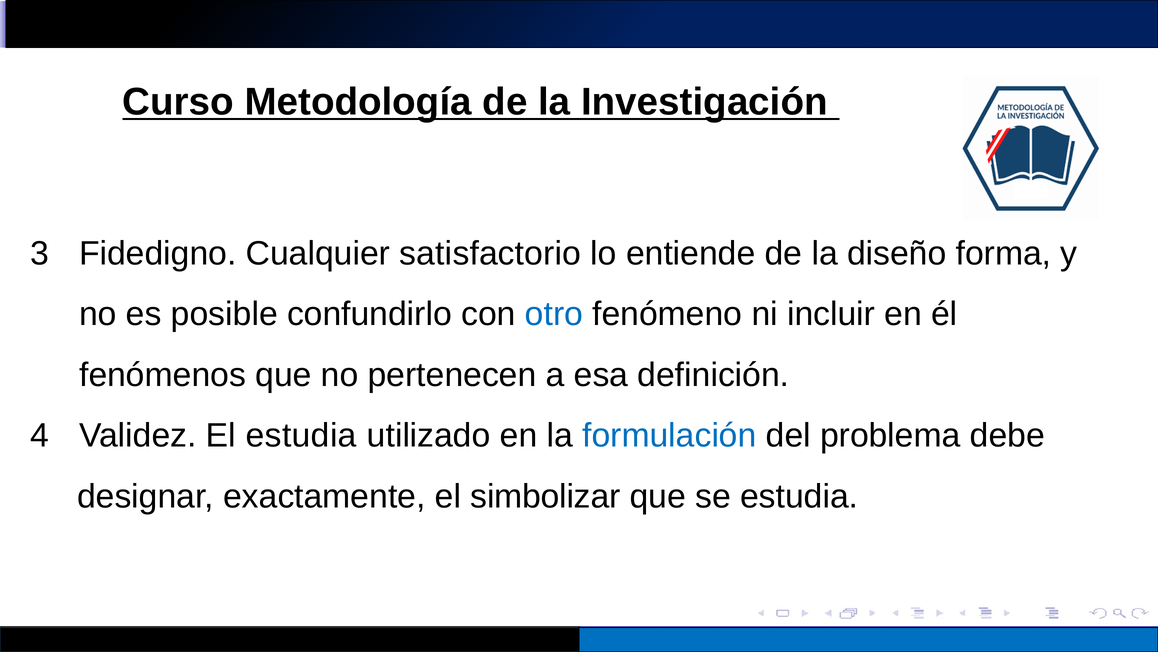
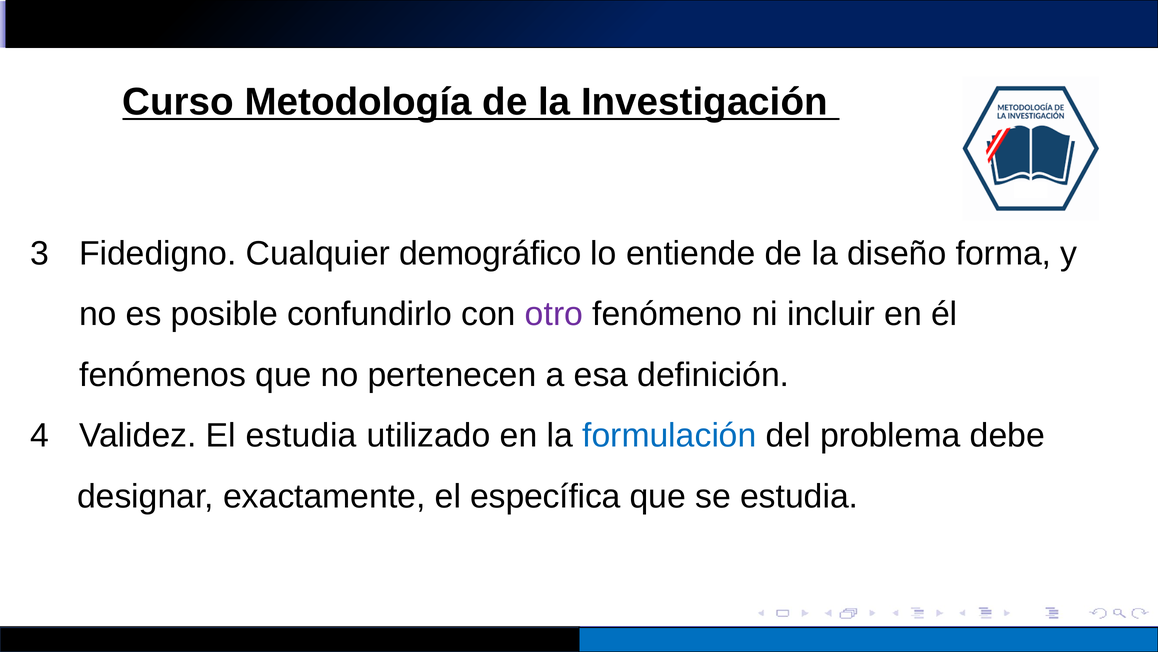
satisfactorio: satisfactorio -> demográfico (491, 253)
otro colour: blue -> purple (554, 314)
simbolizar: simbolizar -> específica (545, 496)
